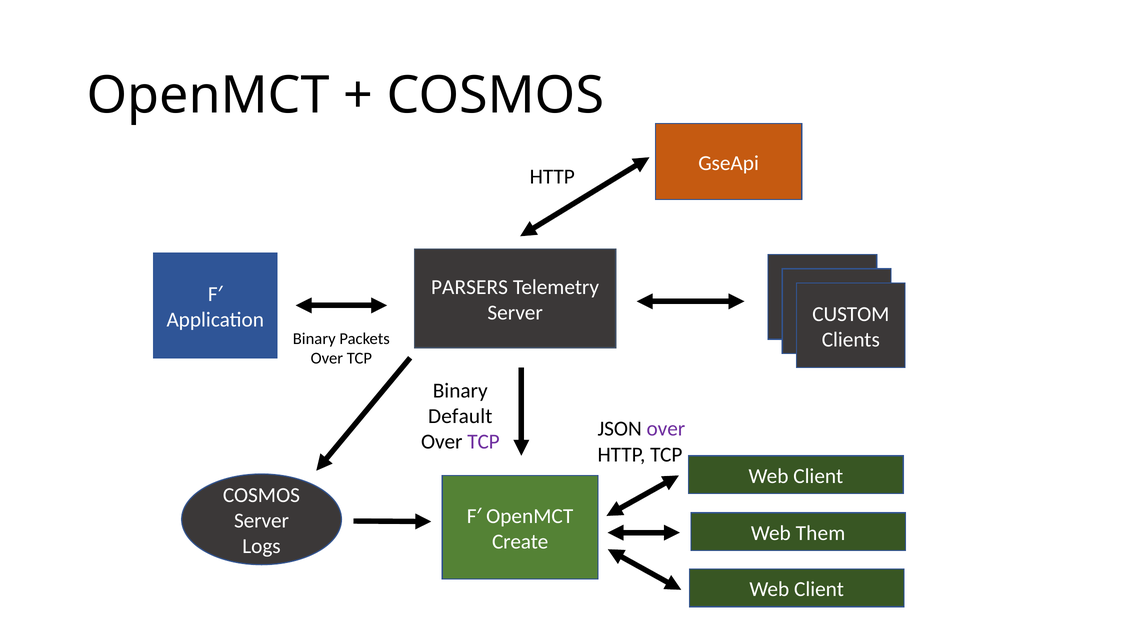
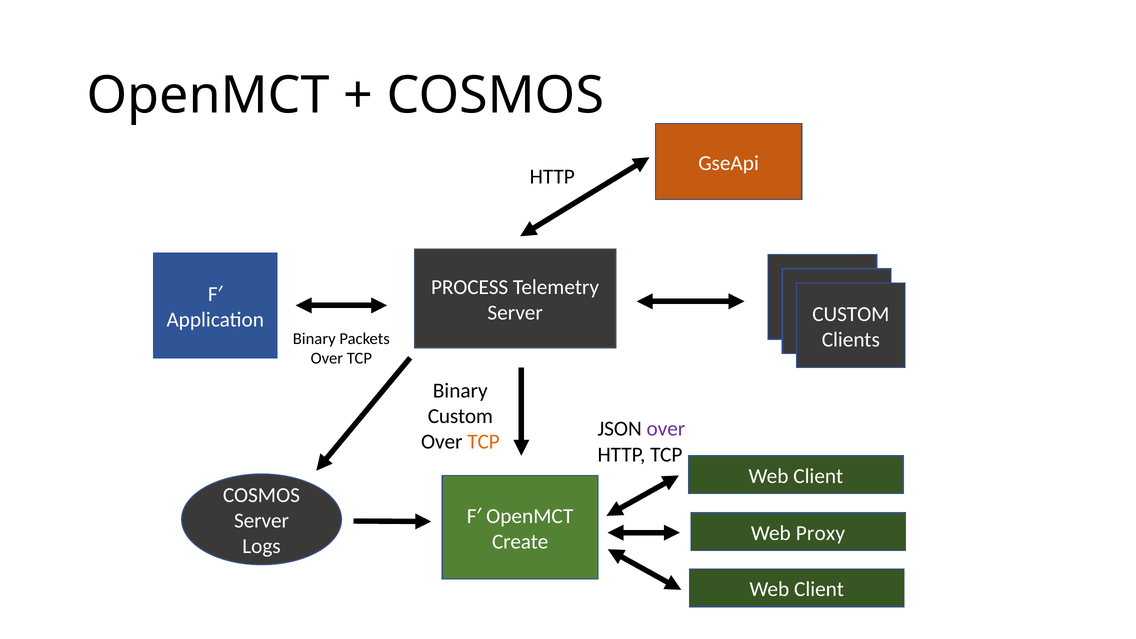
PARSERS: PARSERS -> PROCESS (470, 287)
Default: Default -> Custom (460, 416)
TCP colour: purple -> orange (484, 442)
Them: Them -> Proxy (820, 533)
